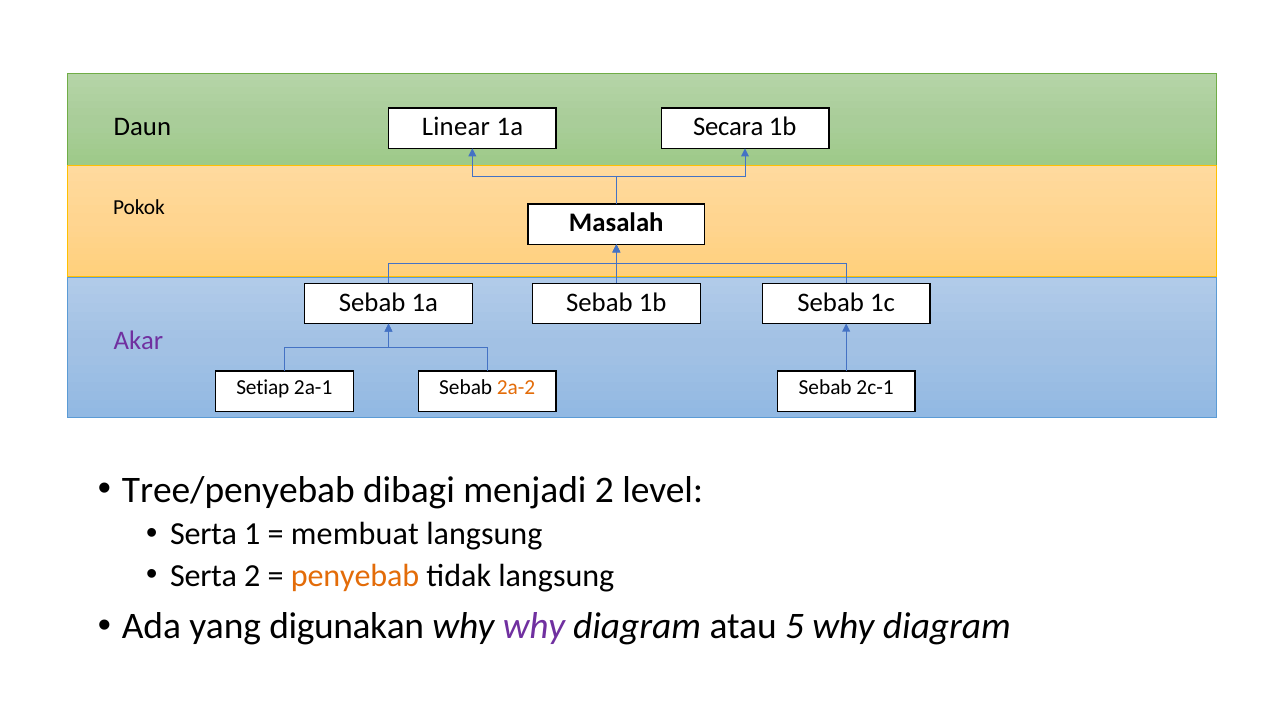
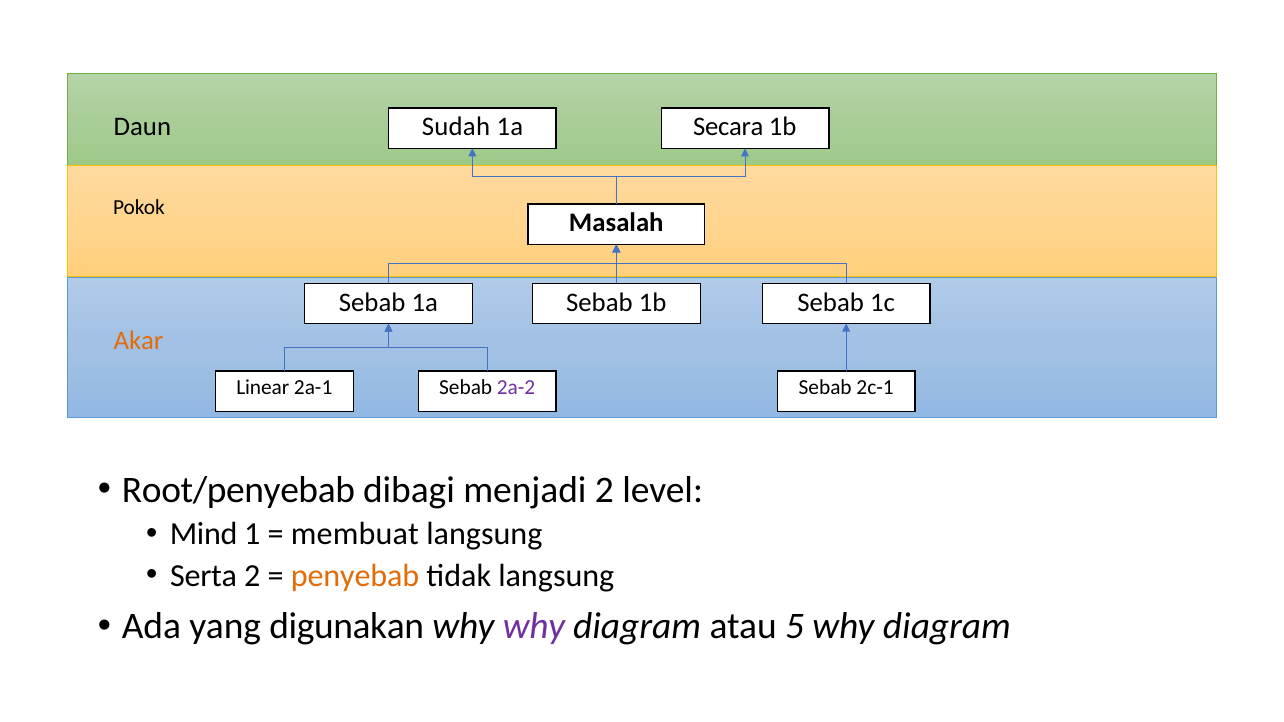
Linear: Linear -> Sudah (456, 127)
Akar colour: purple -> orange (138, 341)
Setiap: Setiap -> Linear (263, 387)
2a-2 colour: orange -> purple (516, 387)
Tree/penyebab: Tree/penyebab -> Root/penyebab (238, 490)
Serta: Serta -> Mind (204, 534)
